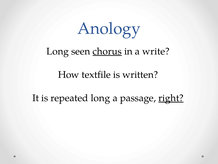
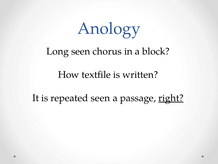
chorus underline: present -> none (107, 51)
write: write -> block (156, 51)
repeated long: long -> seen (100, 98)
